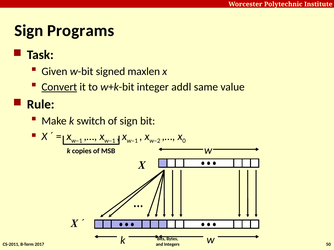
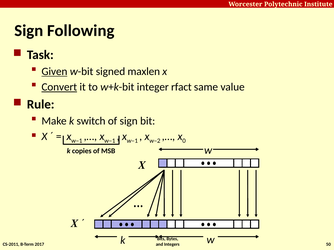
Programs: Programs -> Following (81, 31)
Given underline: none -> present (54, 72)
addl: addl -> rfact (181, 87)
